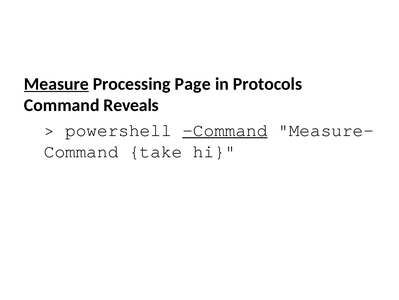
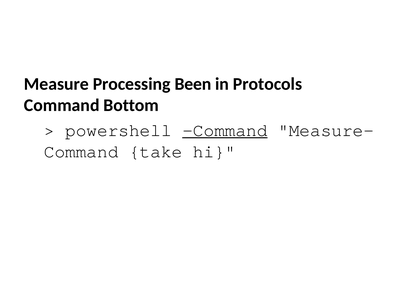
Measure underline: present -> none (56, 84)
Page: Page -> Been (193, 84)
Reveals: Reveals -> Bottom (131, 105)
